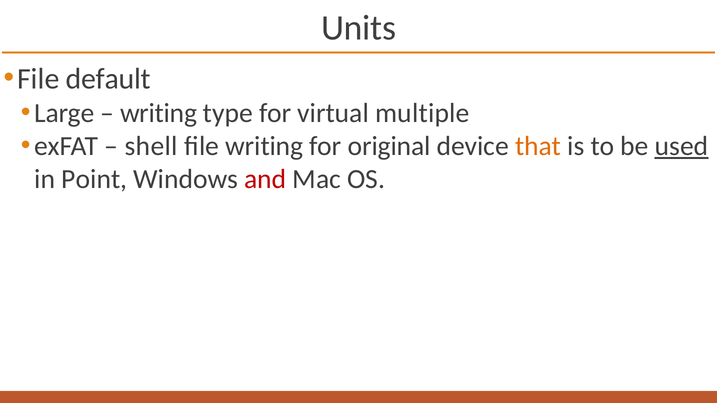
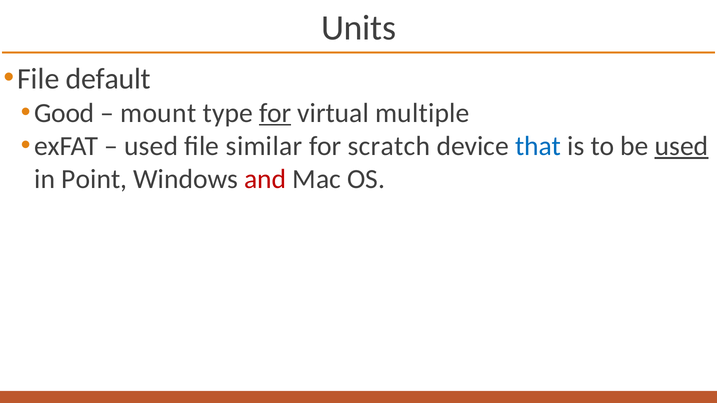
Large: Large -> Good (64, 113)
writing: writing -> mount (158, 113)
for underline: none -> present (275, 113)
shell: shell -> used (151, 146)
file writing: writing -> similar (264, 146)
original: original -> scratch (389, 146)
that colour: orange -> blue (538, 146)
